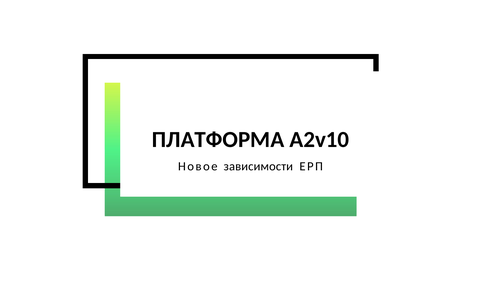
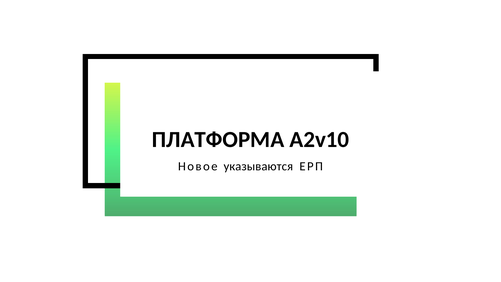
зависимости: зависимости -> указываются (258, 166)
